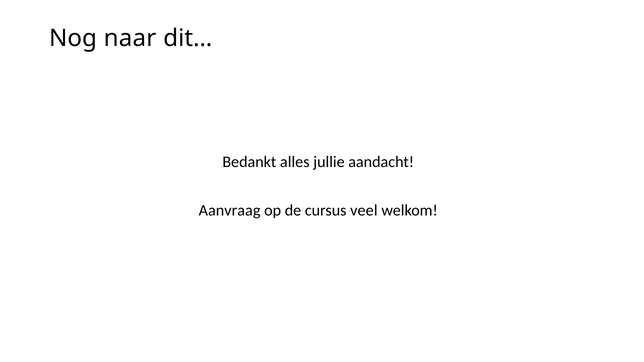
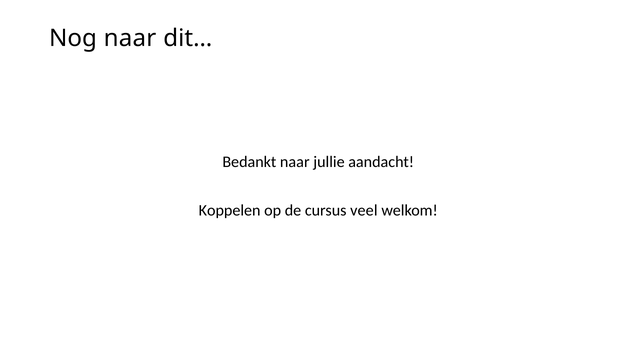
Bedankt alles: alles -> naar (295, 162)
Aanvraag: Aanvraag -> Koppelen (230, 210)
